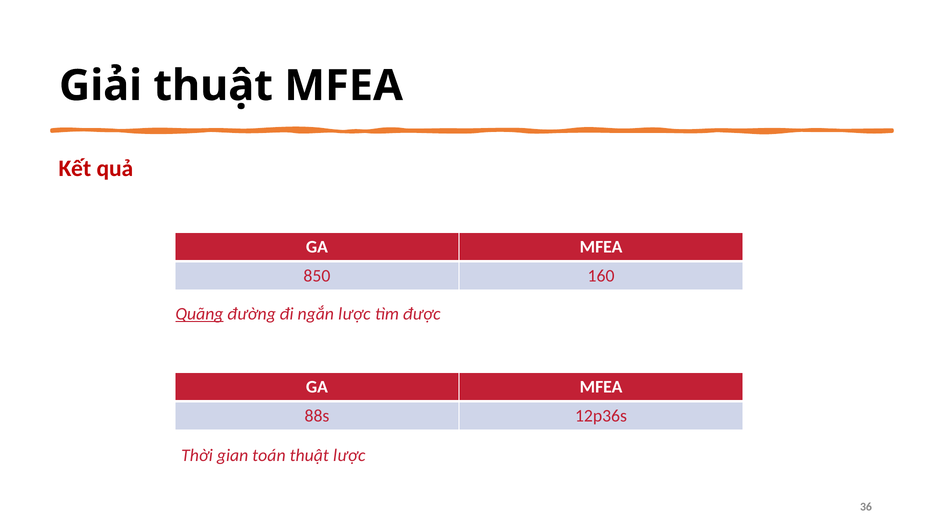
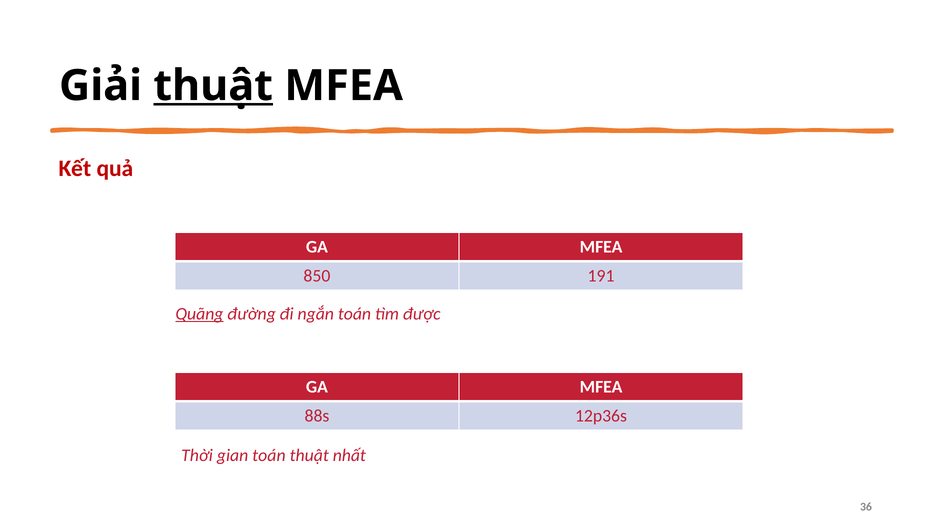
thuật underline: none -> present (213, 86)
160: 160 -> 191 (601, 276)
ngắn lược: lược -> toán (355, 314)
thuật lược: lược -> nhất (349, 455)
